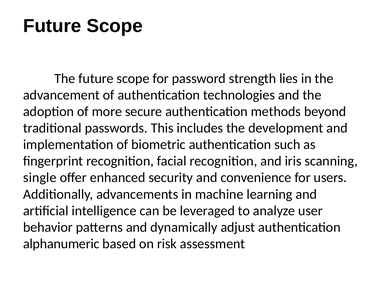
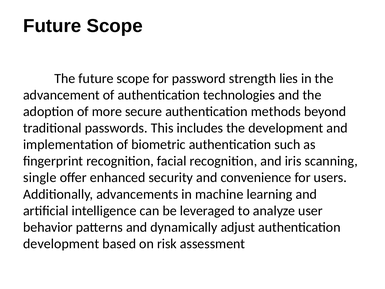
alphanumeric: alphanumeric -> development (61, 244)
